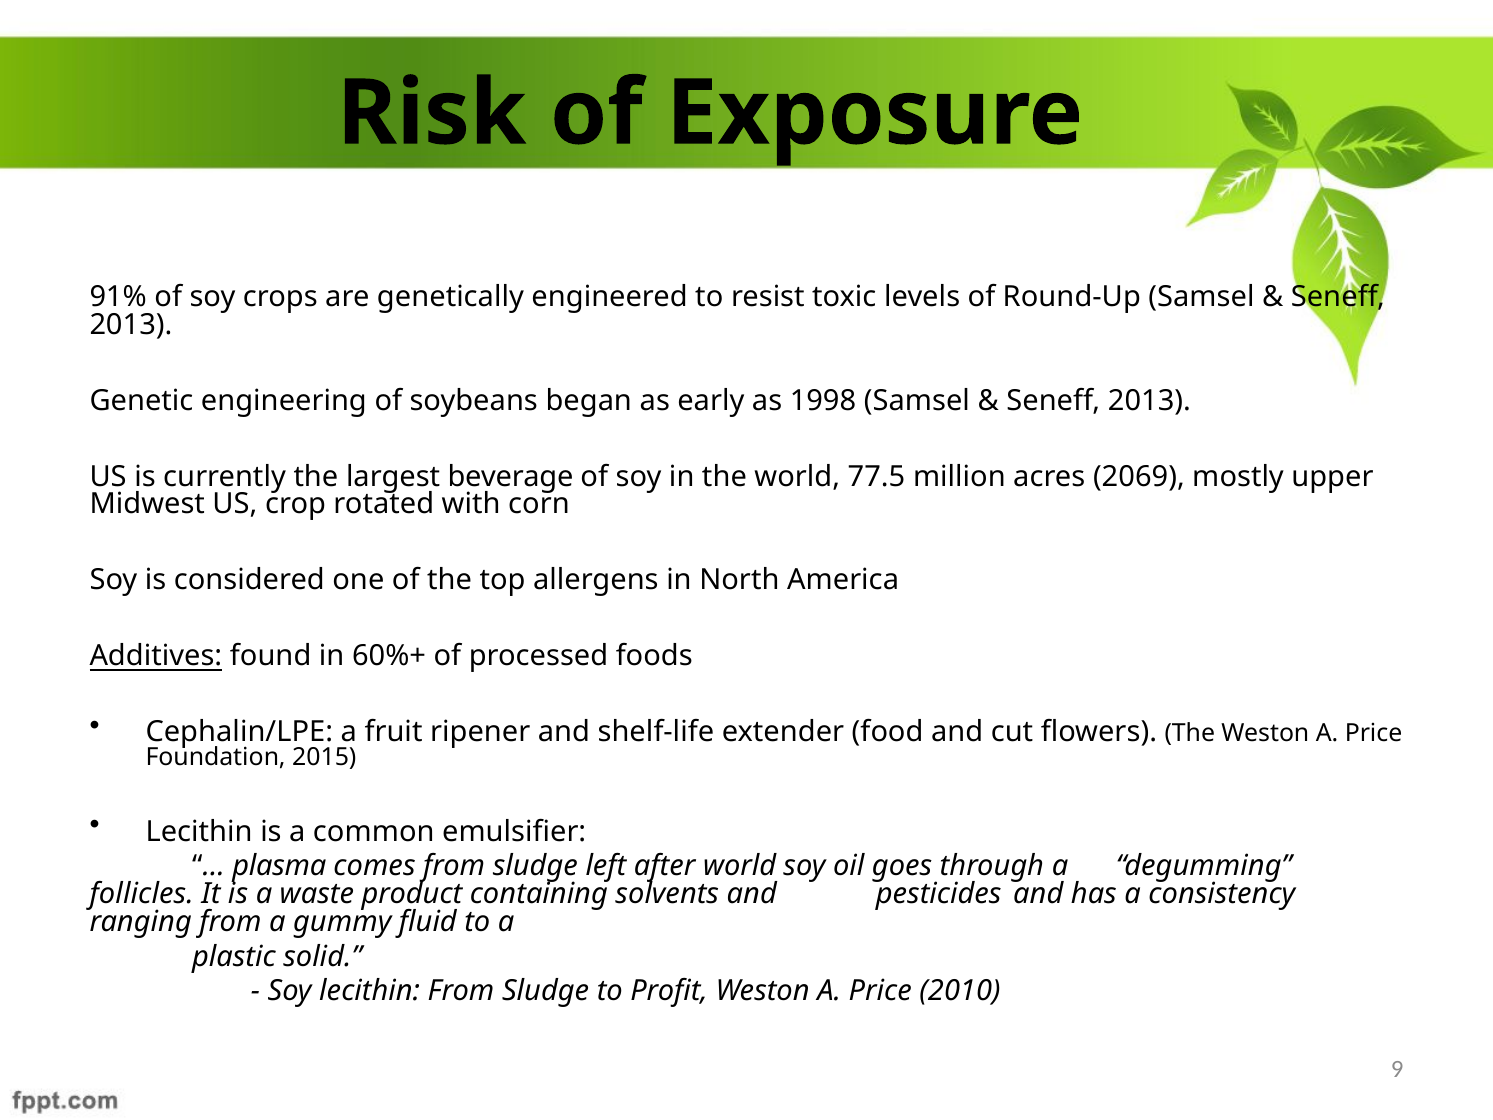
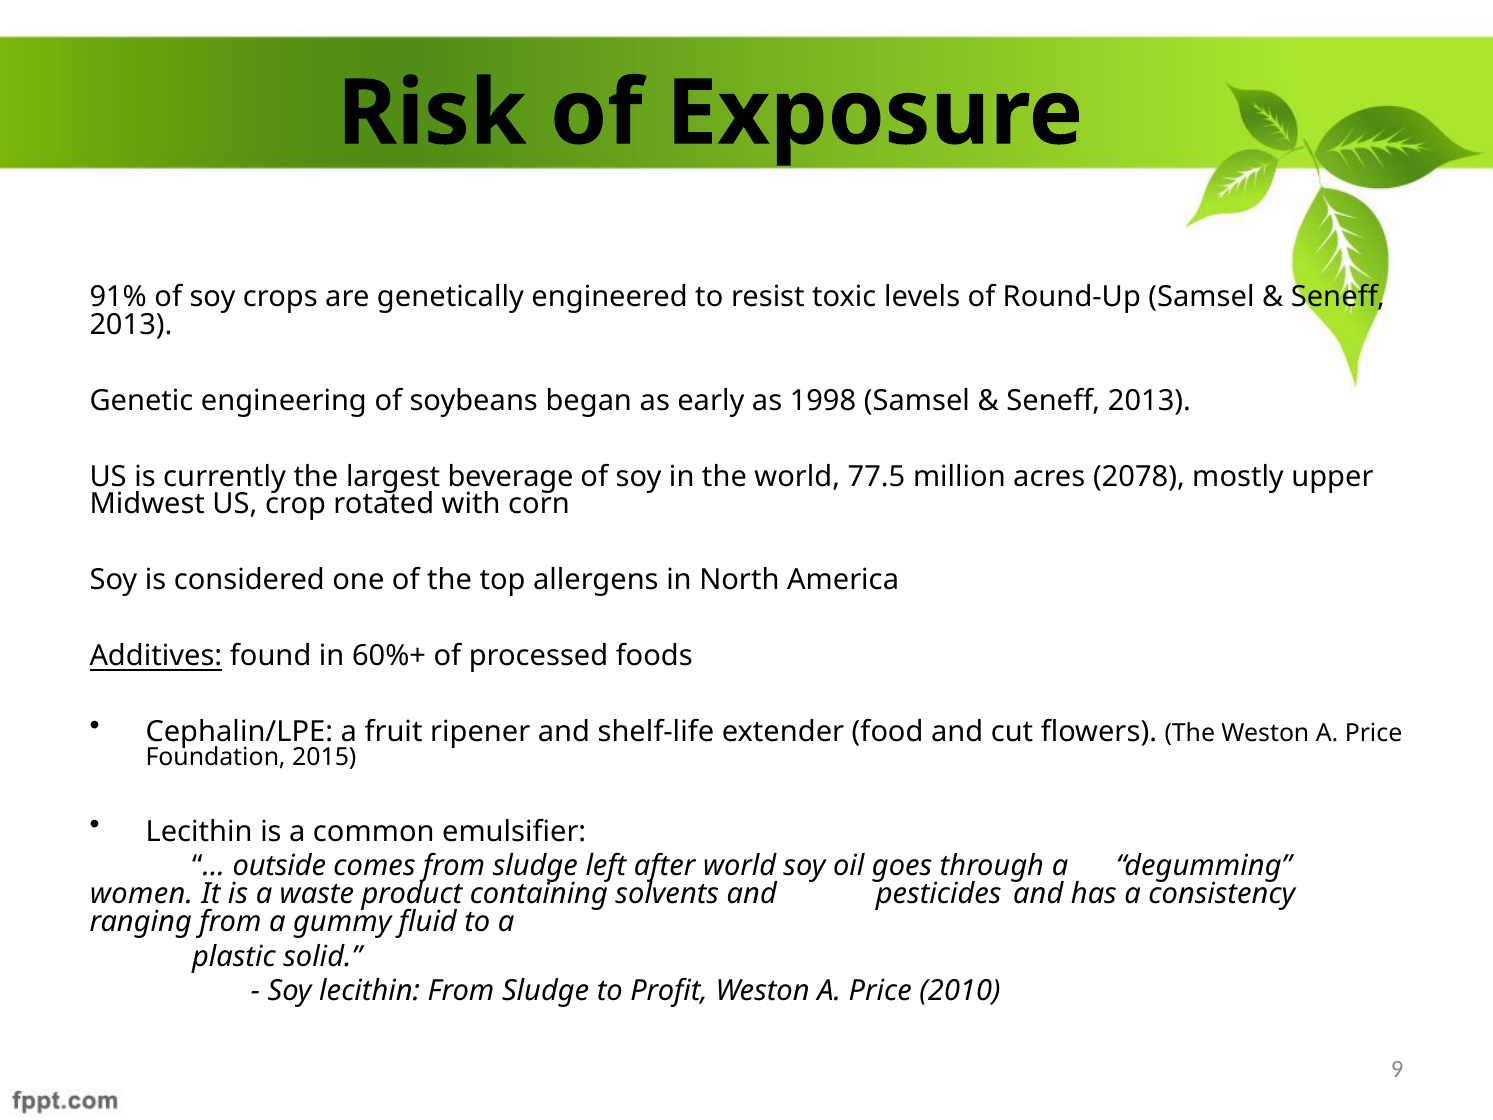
2069: 2069 -> 2078 (1139, 476)
plasma: plasma -> outside (279, 866)
follicles: follicles -> women (142, 894)
